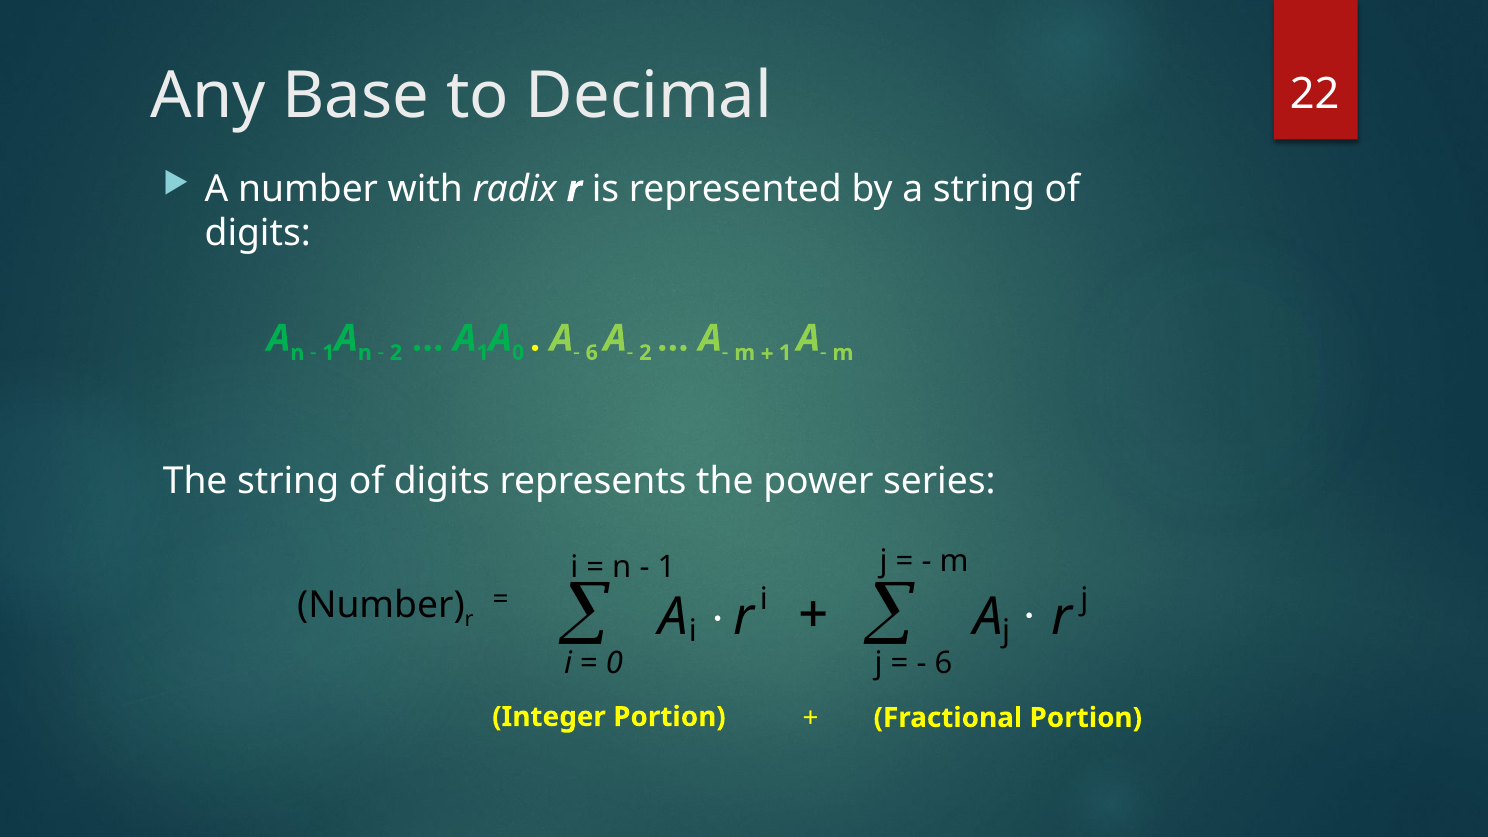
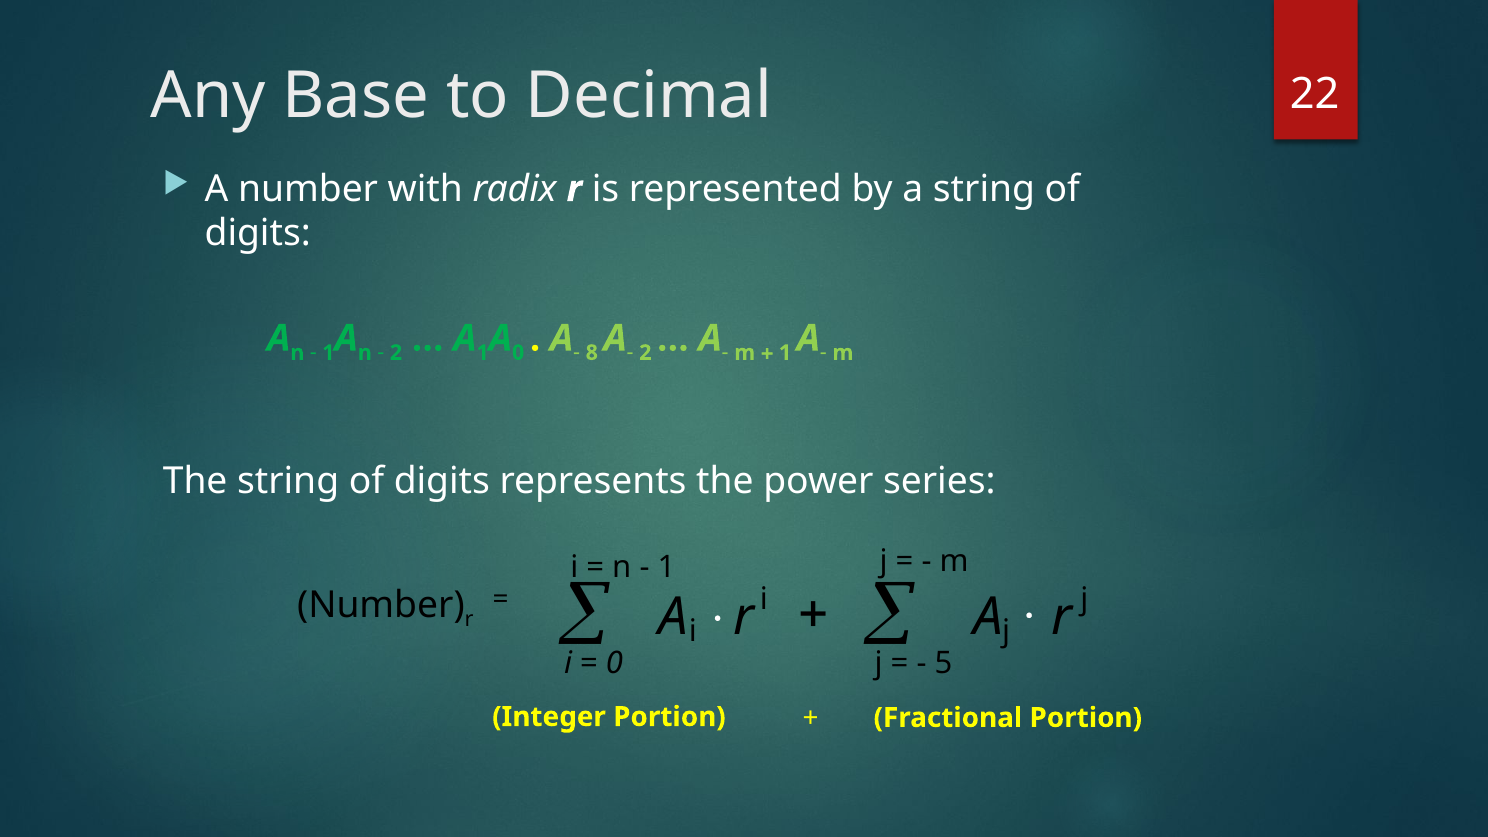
6: 6 -> 8 (592, 353)
6: 6 -> 5 (943, 664)
